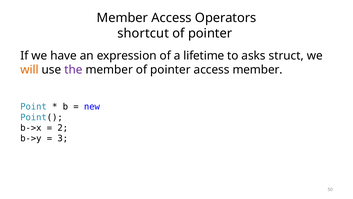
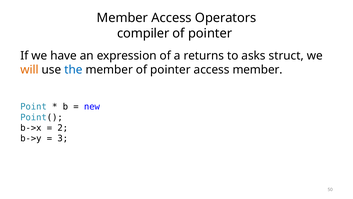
shortcut: shortcut -> compiler (143, 33)
lifetime: lifetime -> returns (204, 56)
the colour: purple -> blue (73, 70)
